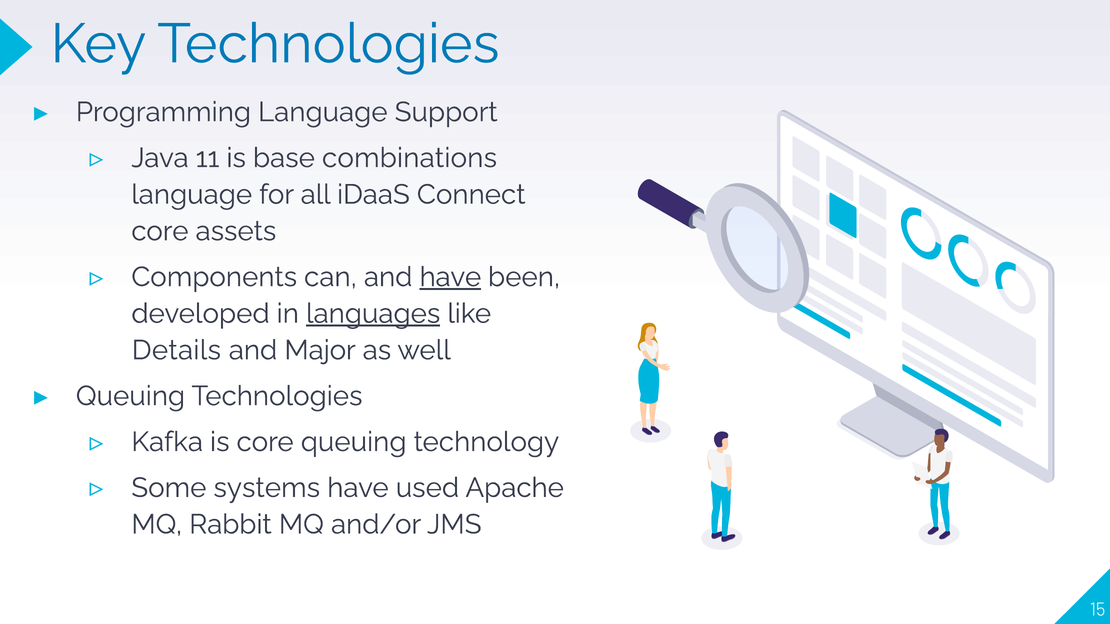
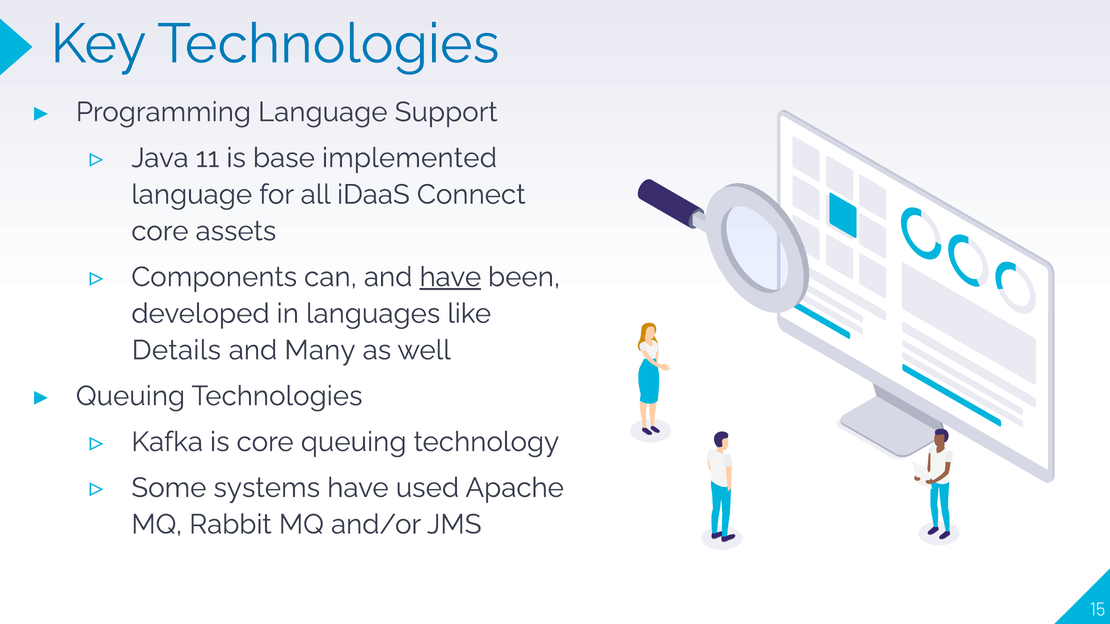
combinations: combinations -> implemented (409, 158)
languages underline: present -> none (373, 314)
Major: Major -> Many (320, 350)
